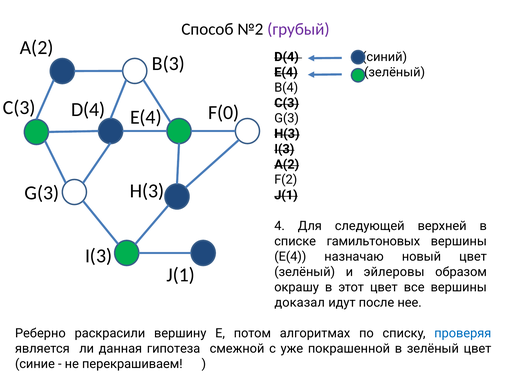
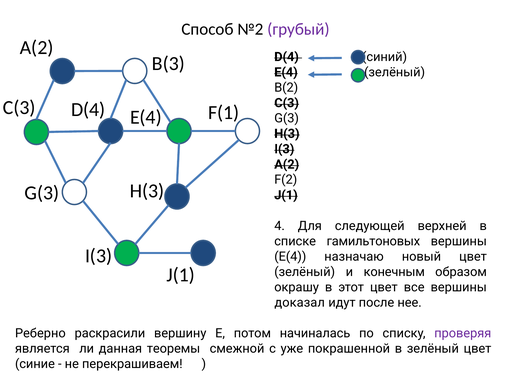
B(4: B(4 -> B(2 (286, 87)
F(0: F(0 -> F(1 (224, 112)
эйлеровы: эйлеровы -> конечным (394, 271)
алгоритмах: алгоритмах -> начиналась (315, 333)
проверяя colour: blue -> purple (463, 333)
гипотеза: гипотеза -> теоремы (174, 348)
